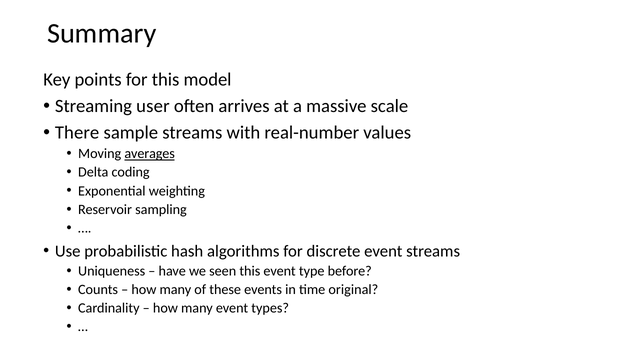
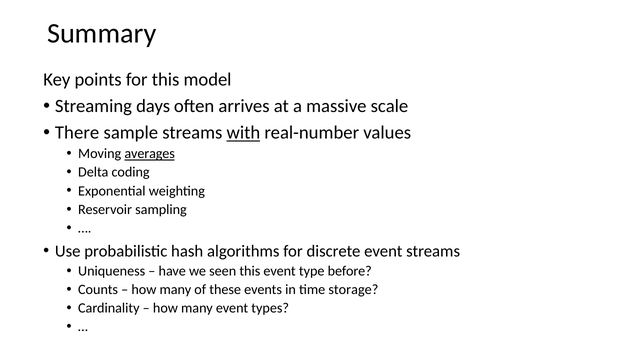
user: user -> days (153, 106)
with underline: none -> present (243, 133)
original: original -> storage (353, 289)
